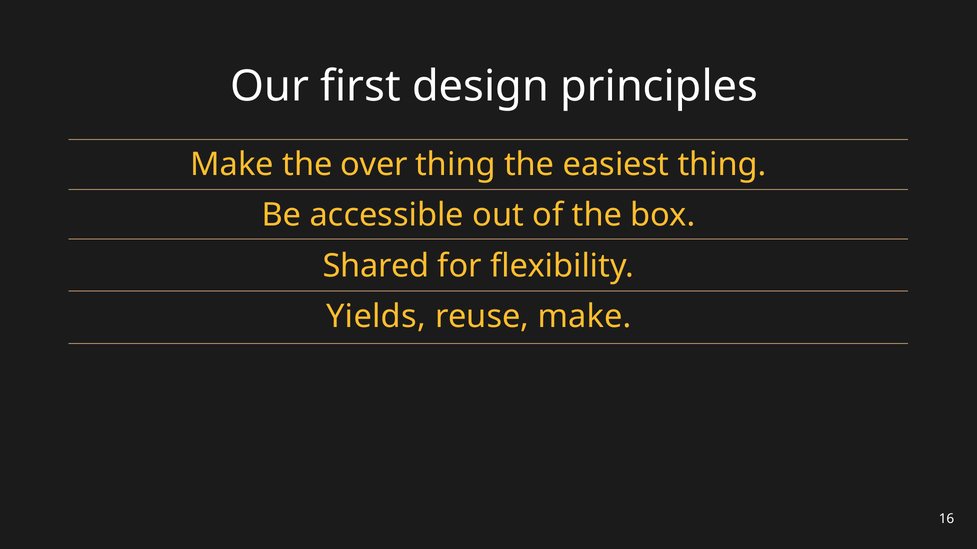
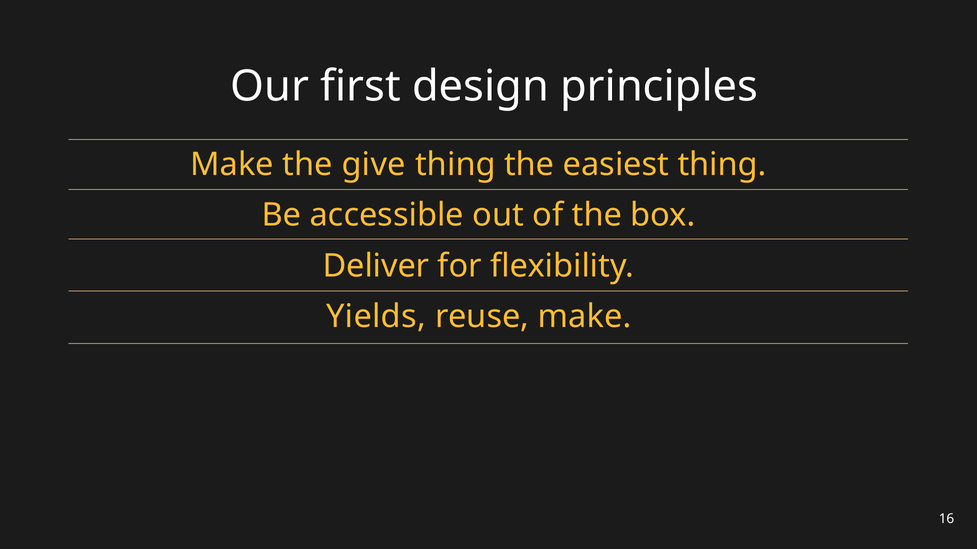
over: over -> give (374, 165)
Shared: Shared -> Deliver (376, 266)
